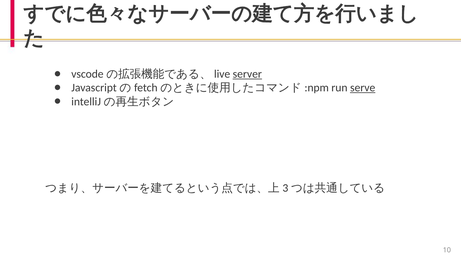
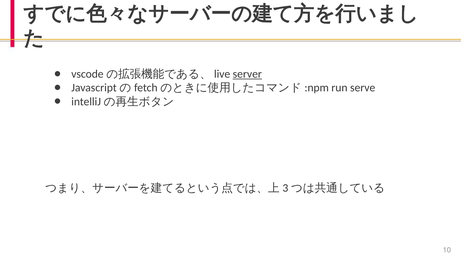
serve underline: present -> none (363, 88)
